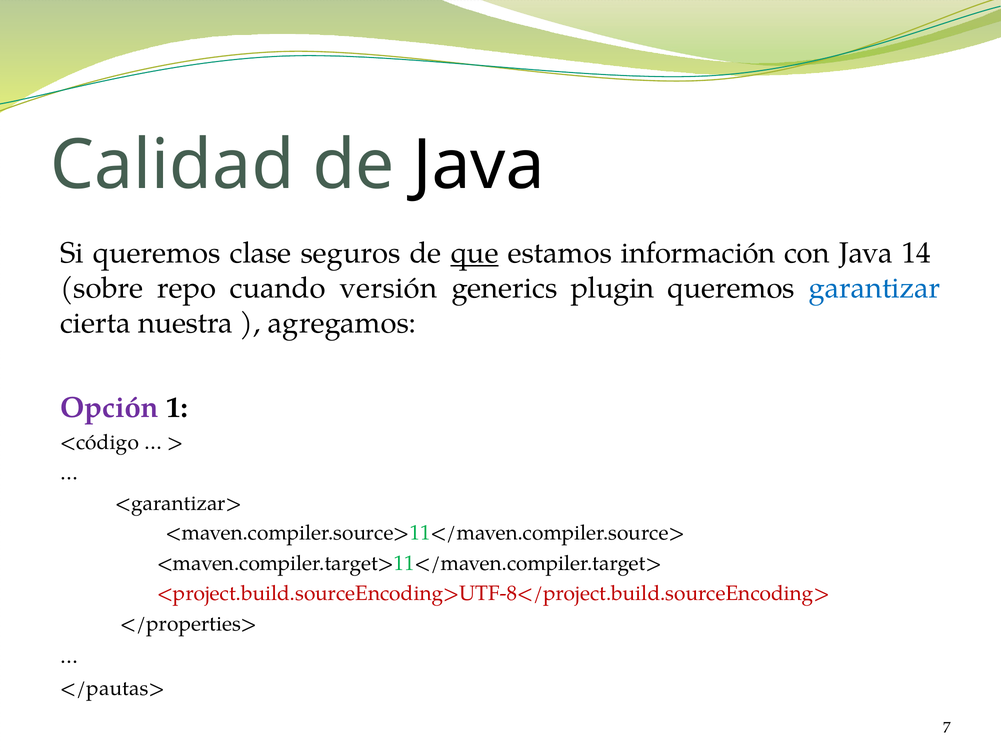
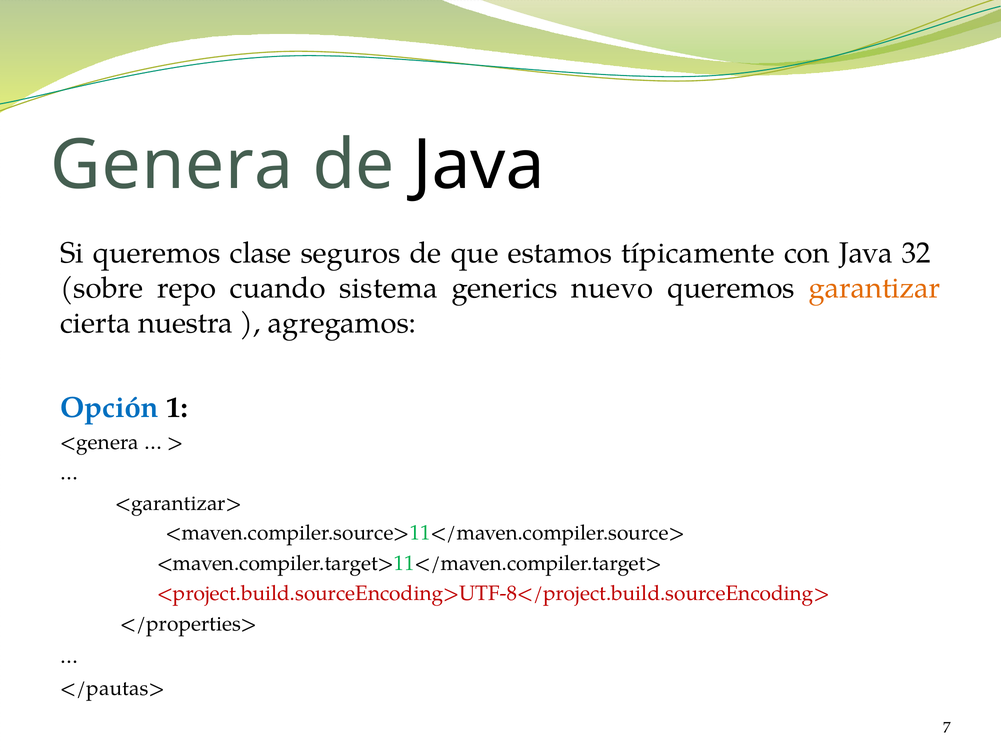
Calidad: Calidad -> Genera (172, 165)
que underline: present -> none (475, 253)
información: información -> típicamente (698, 253)
14: 14 -> 32 (916, 253)
versión: versión -> sistema (388, 288)
plugin: plugin -> nuevo (612, 288)
garantizar colour: blue -> orange (874, 288)
Opción colour: purple -> blue (109, 408)
<código: <código -> <genera (99, 442)
